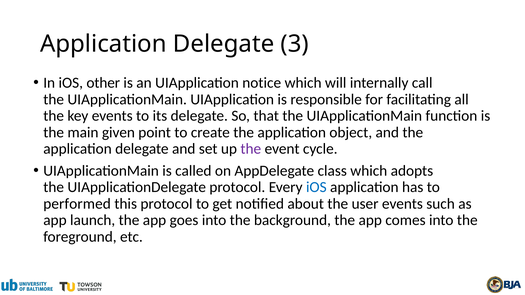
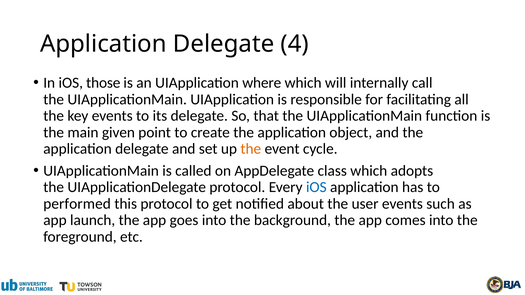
3: 3 -> 4 (295, 44)
other: other -> those (103, 83)
notice: notice -> where (262, 83)
the colour: purple -> orange (251, 149)
